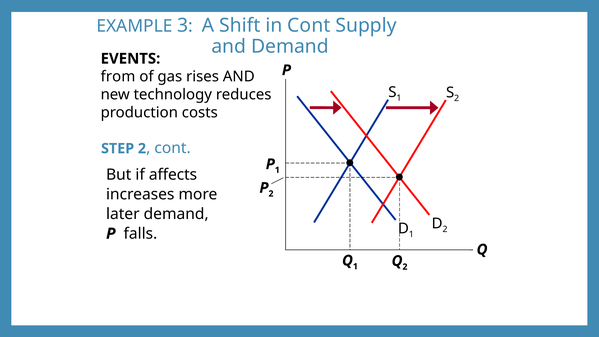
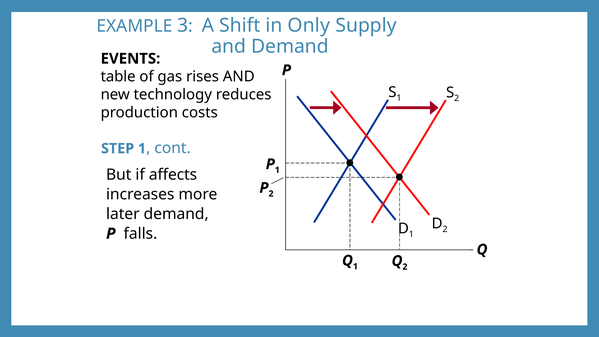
in Cont: Cont -> Only (309, 25)
from: from -> table (118, 77)
STEP 2: 2 -> 1 (142, 148)
